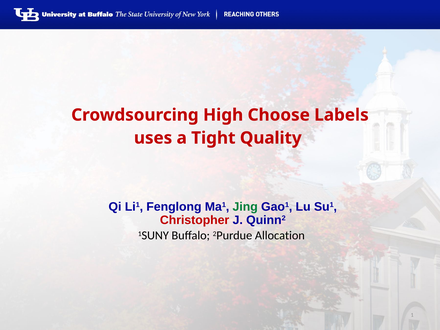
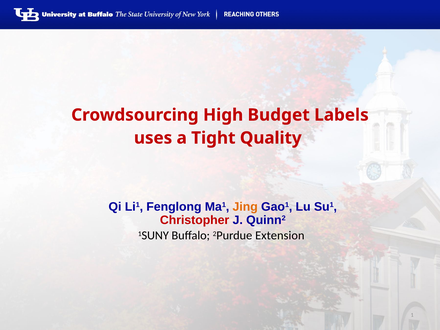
Choose: Choose -> Budget (279, 115)
Jing colour: green -> orange (245, 207)
Allocation: Allocation -> Extension (280, 236)
